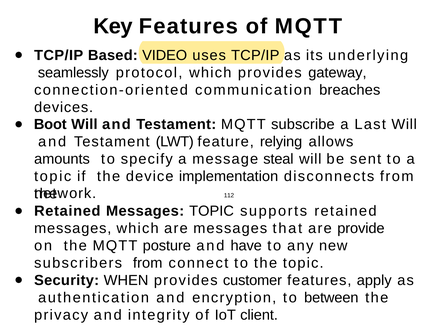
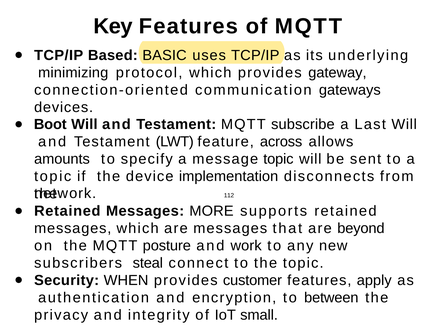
VIDEO: VIDEO -> BASIC (165, 55)
seamlessly: seamlessly -> minimizing (73, 73)
breaches: breaches -> gateways (350, 90)
relying: relying -> across (281, 142)
message steal: steal -> topic (278, 159)
Messages TOPIC: TOPIC -> MORE (212, 211)
provide: provide -> beyond (361, 229)
have: have -> work (246, 246)
subscribers from: from -> steal (148, 263)
client: client -> small (259, 315)
